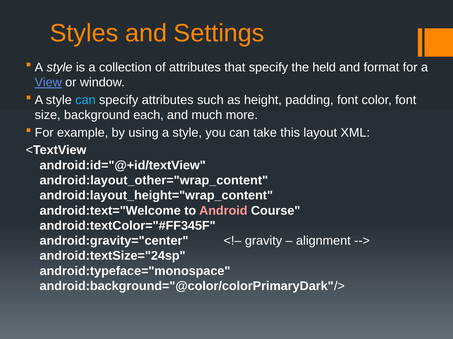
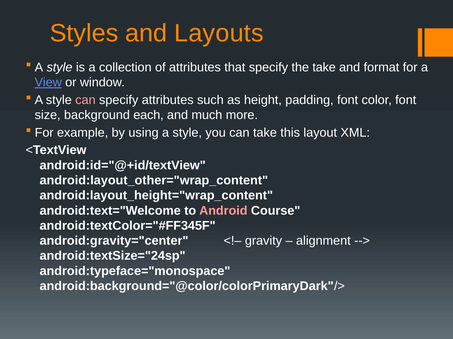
Settings: Settings -> Layouts (219, 33)
the held: held -> take (324, 67)
can colour: light blue -> pink (85, 100)
